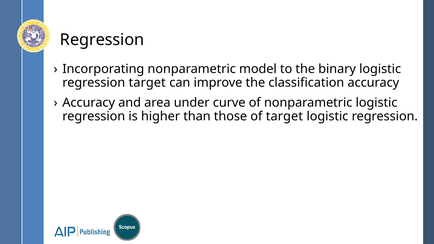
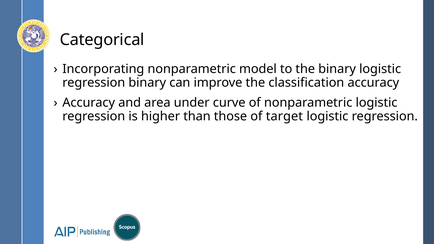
Regression: Regression -> Categorical (102, 40)
regression target: target -> binary (147, 83)
